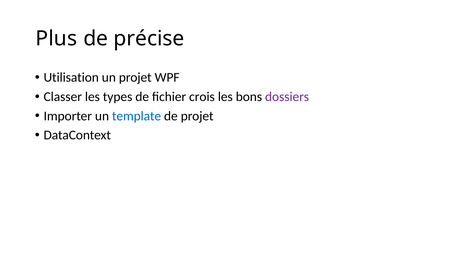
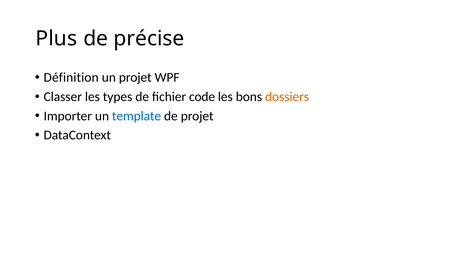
Utilisation: Utilisation -> Définition (71, 78)
crois: crois -> code (202, 97)
dossiers colour: purple -> orange (287, 97)
